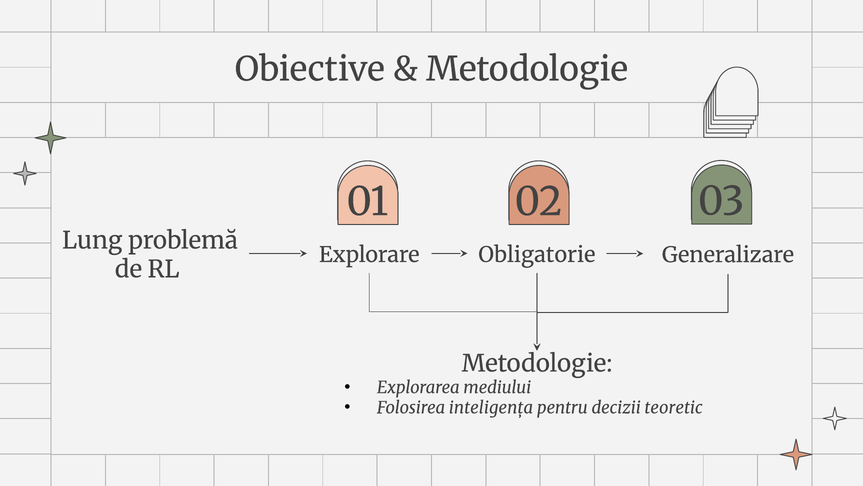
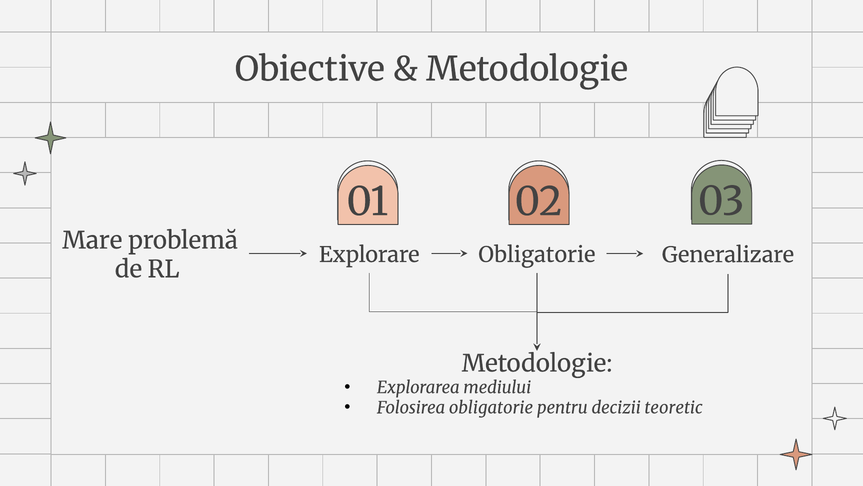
Lung: Lung -> Mare (92, 240)
Folosirea inteligența: inteligența -> obligatorie (491, 407)
